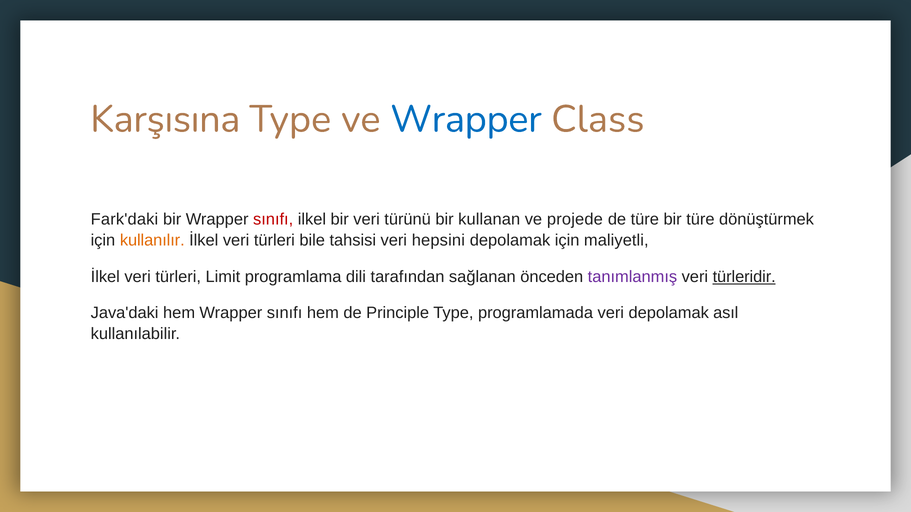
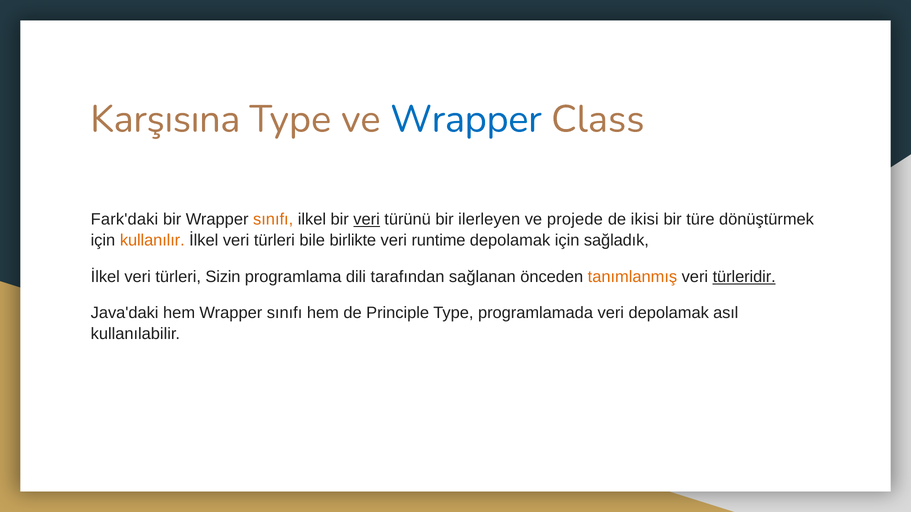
sınıfı colour: red -> orange (273, 220)
veri underline: none -> present (367, 220)
kullanan: kullanan -> ilerleyen (489, 220)
de türe: türe -> ikisi (645, 220)
tahsisi: tahsisi -> birlikte (353, 241)
hepsini: hepsini -> runtime (439, 241)
maliyetli: maliyetli -> sağladık (616, 241)
Limit: Limit -> Sizin (223, 277)
tanımlanmış colour: purple -> orange (632, 277)
